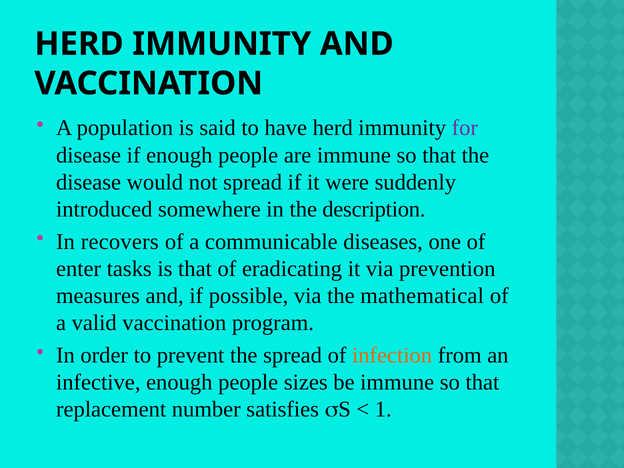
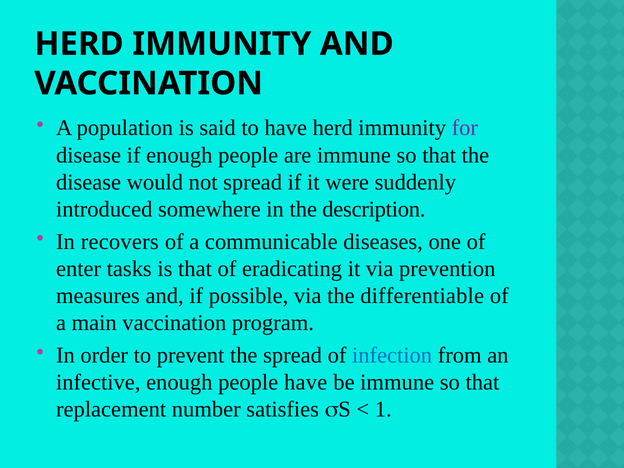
mathematical: mathematical -> differentiable (422, 296)
valid: valid -> main (94, 323)
infection colour: orange -> blue (392, 355)
people sizes: sizes -> have (306, 382)
